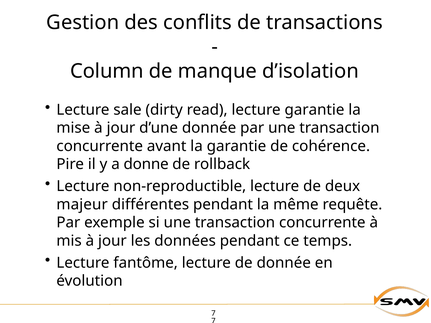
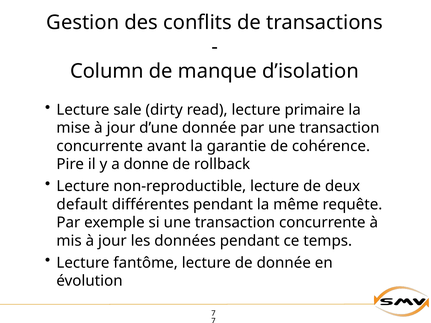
lecture garantie: garantie -> primaire (315, 110)
majeur: majeur -> default (82, 205)
